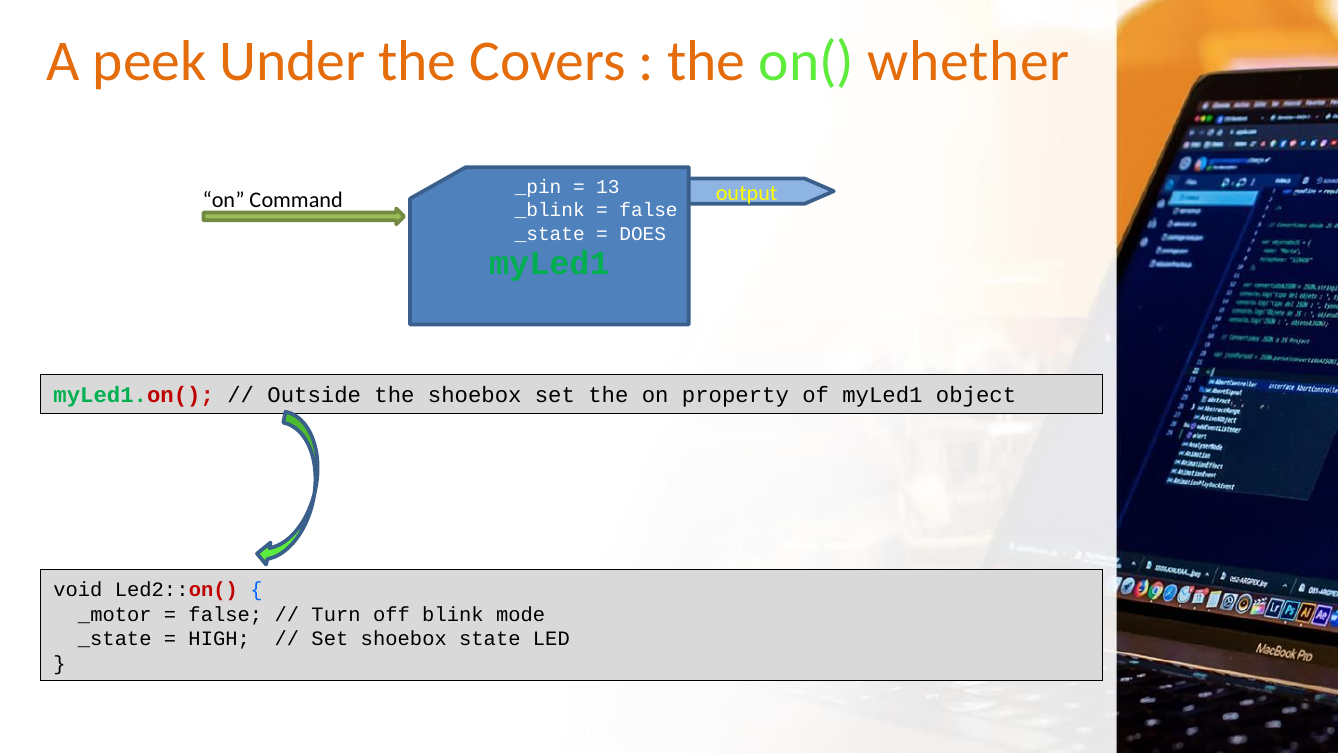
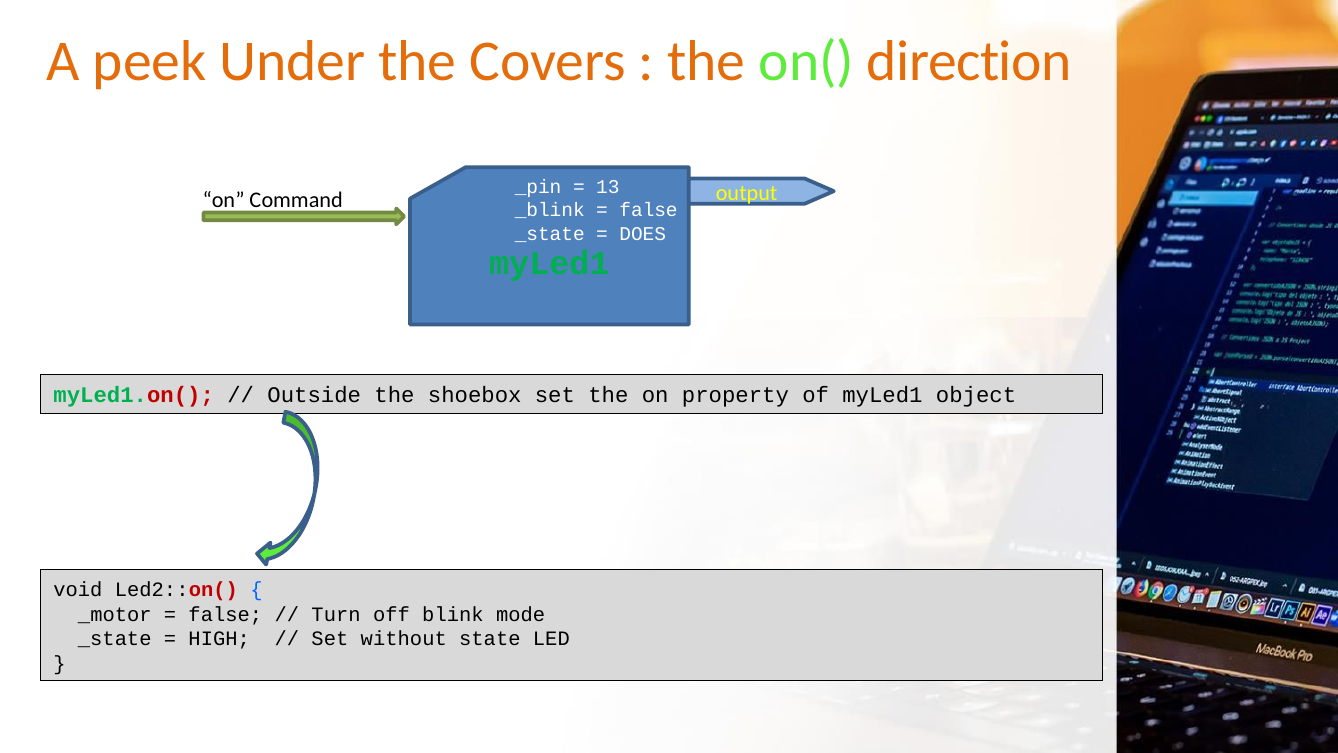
whether: whether -> direction (969, 62)
Set shoebox: shoebox -> without (404, 639)
